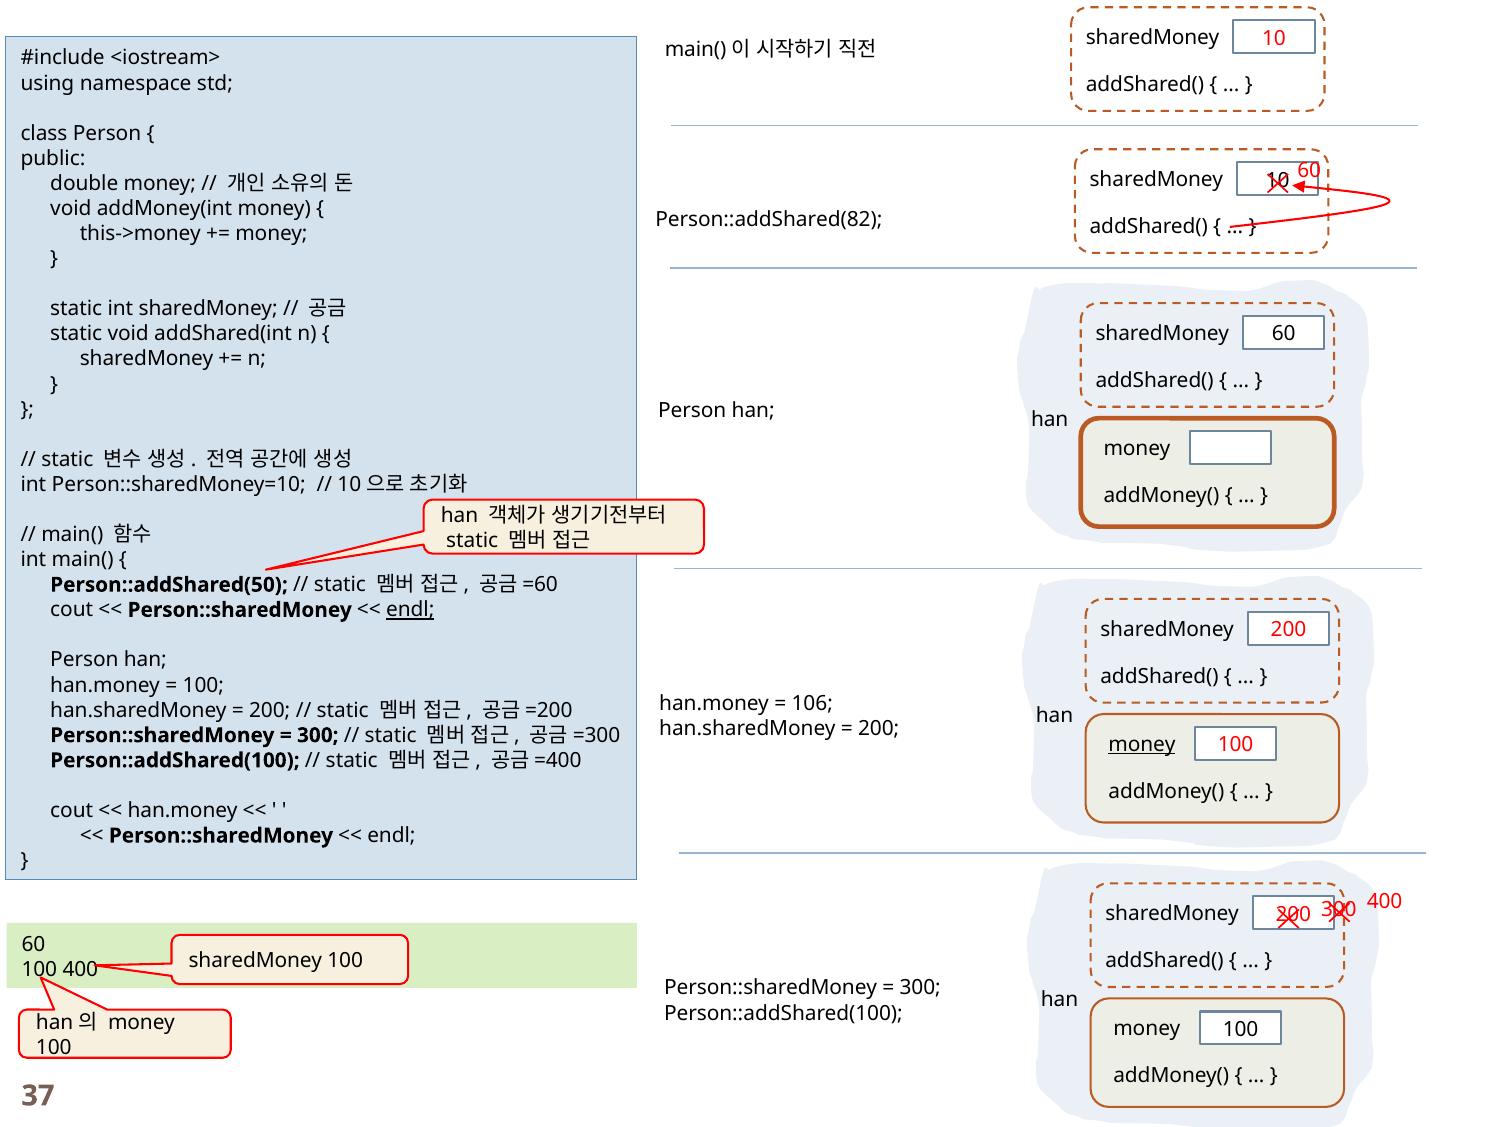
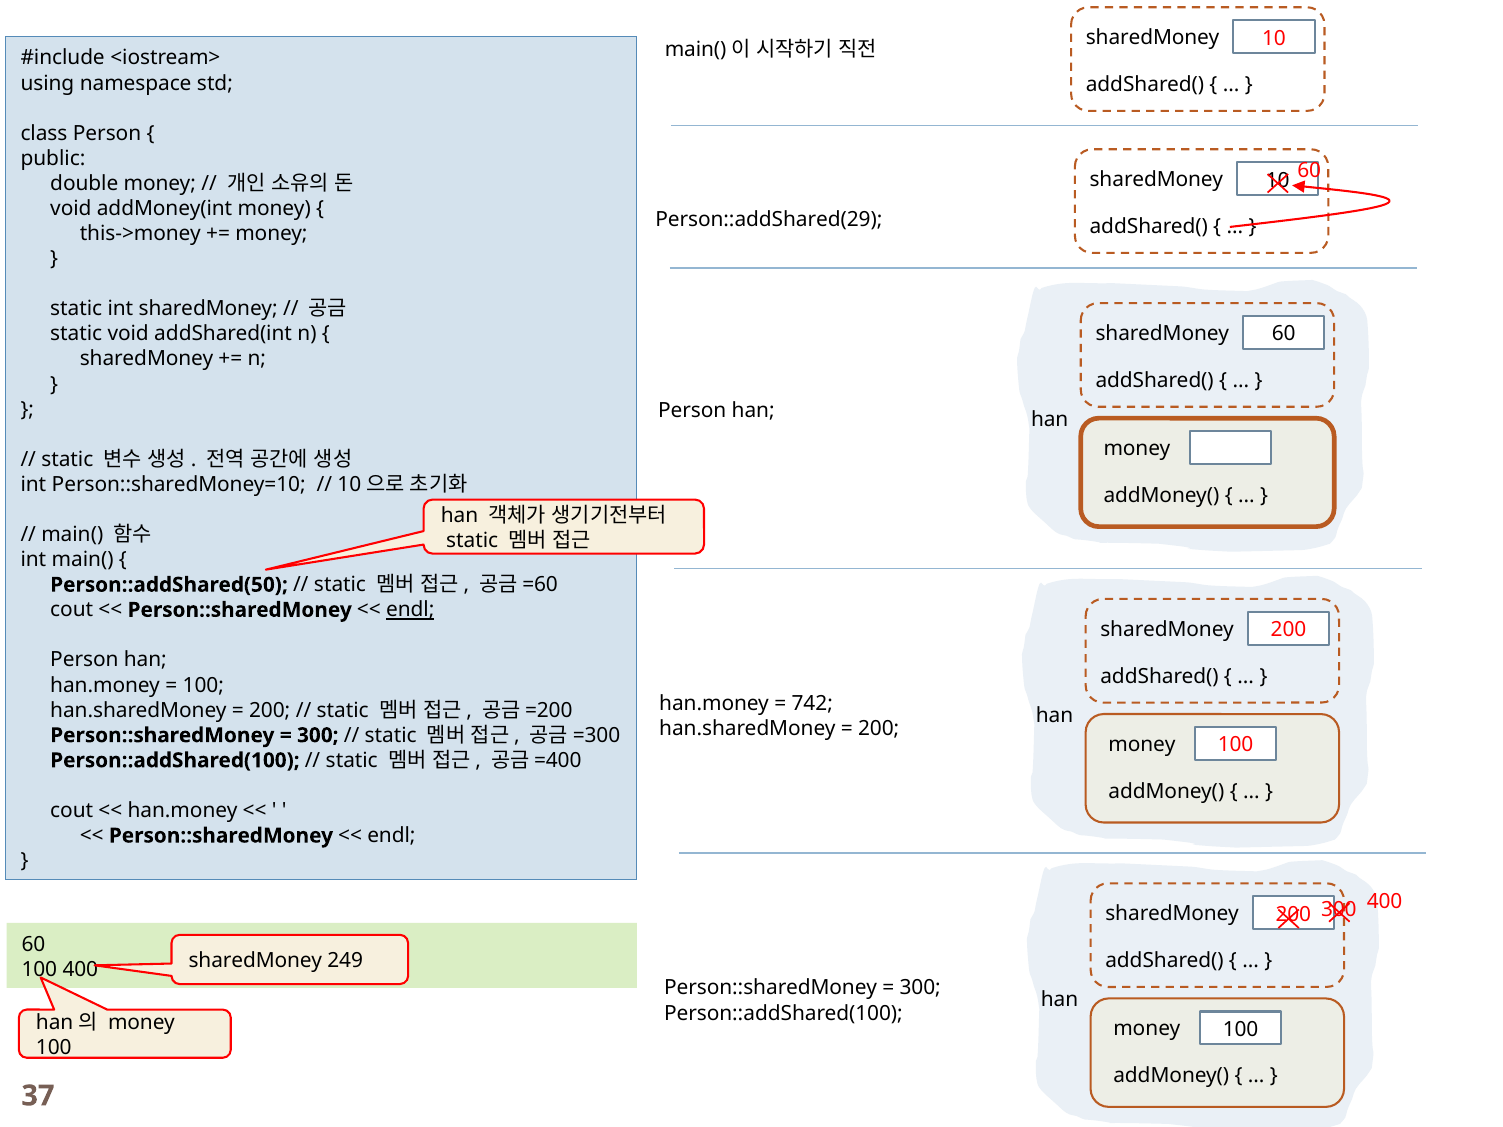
Person::addShared(82: Person::addShared(82 -> Person::addShared(29 (769, 219)
106: 106 -> 742 (812, 704)
money underline: present -> none (1142, 745)
sharedMoney 100: 100 -> 249 (345, 961)
